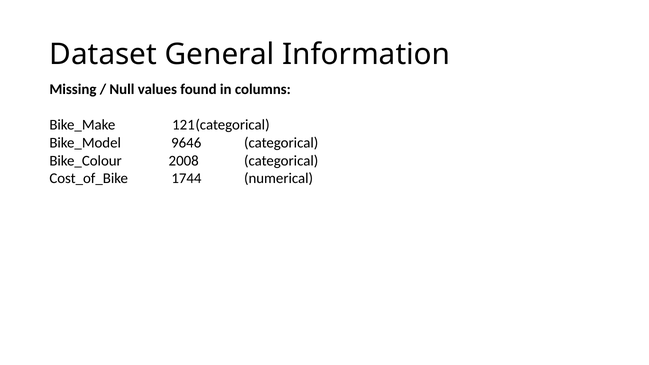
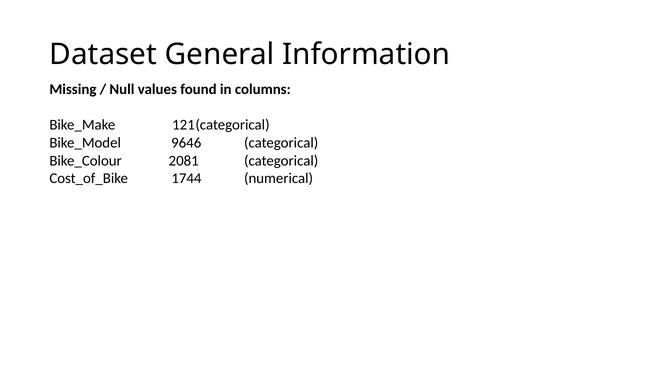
2008: 2008 -> 2081 (184, 161)
